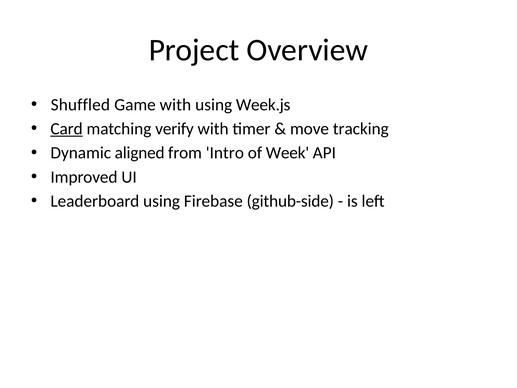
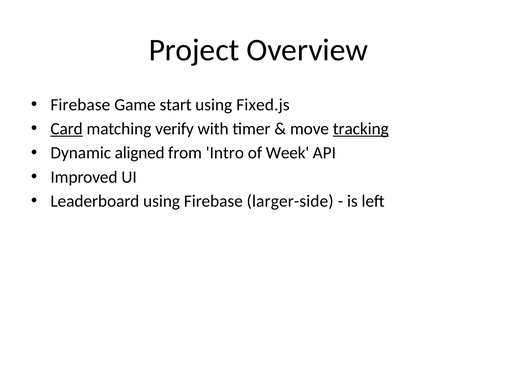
Shuffled: Shuffled -> Firebase (80, 105)
Game with: with -> start (176, 105)
Week.js: Week.js -> Fixed.js (263, 105)
tracking underline: none -> present (361, 129)
github-side: github-side -> larger-side (290, 201)
